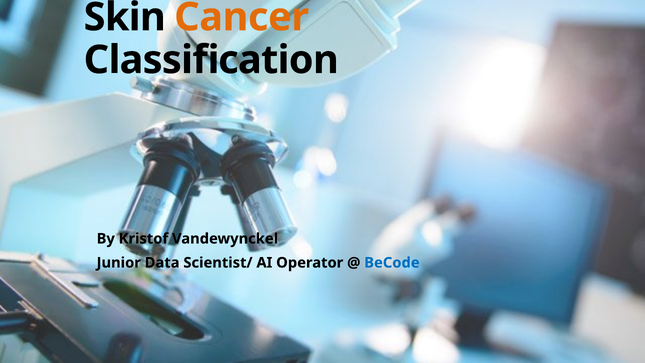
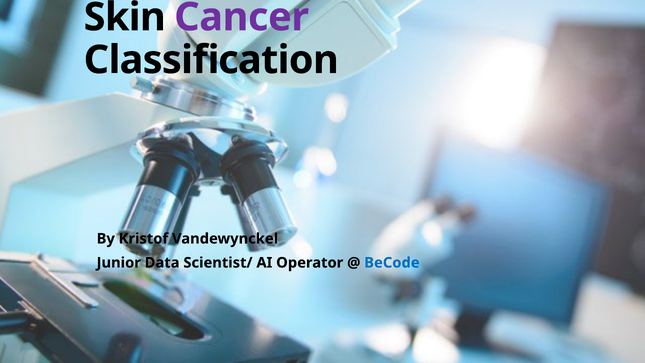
Cancer colour: orange -> purple (242, 17)
